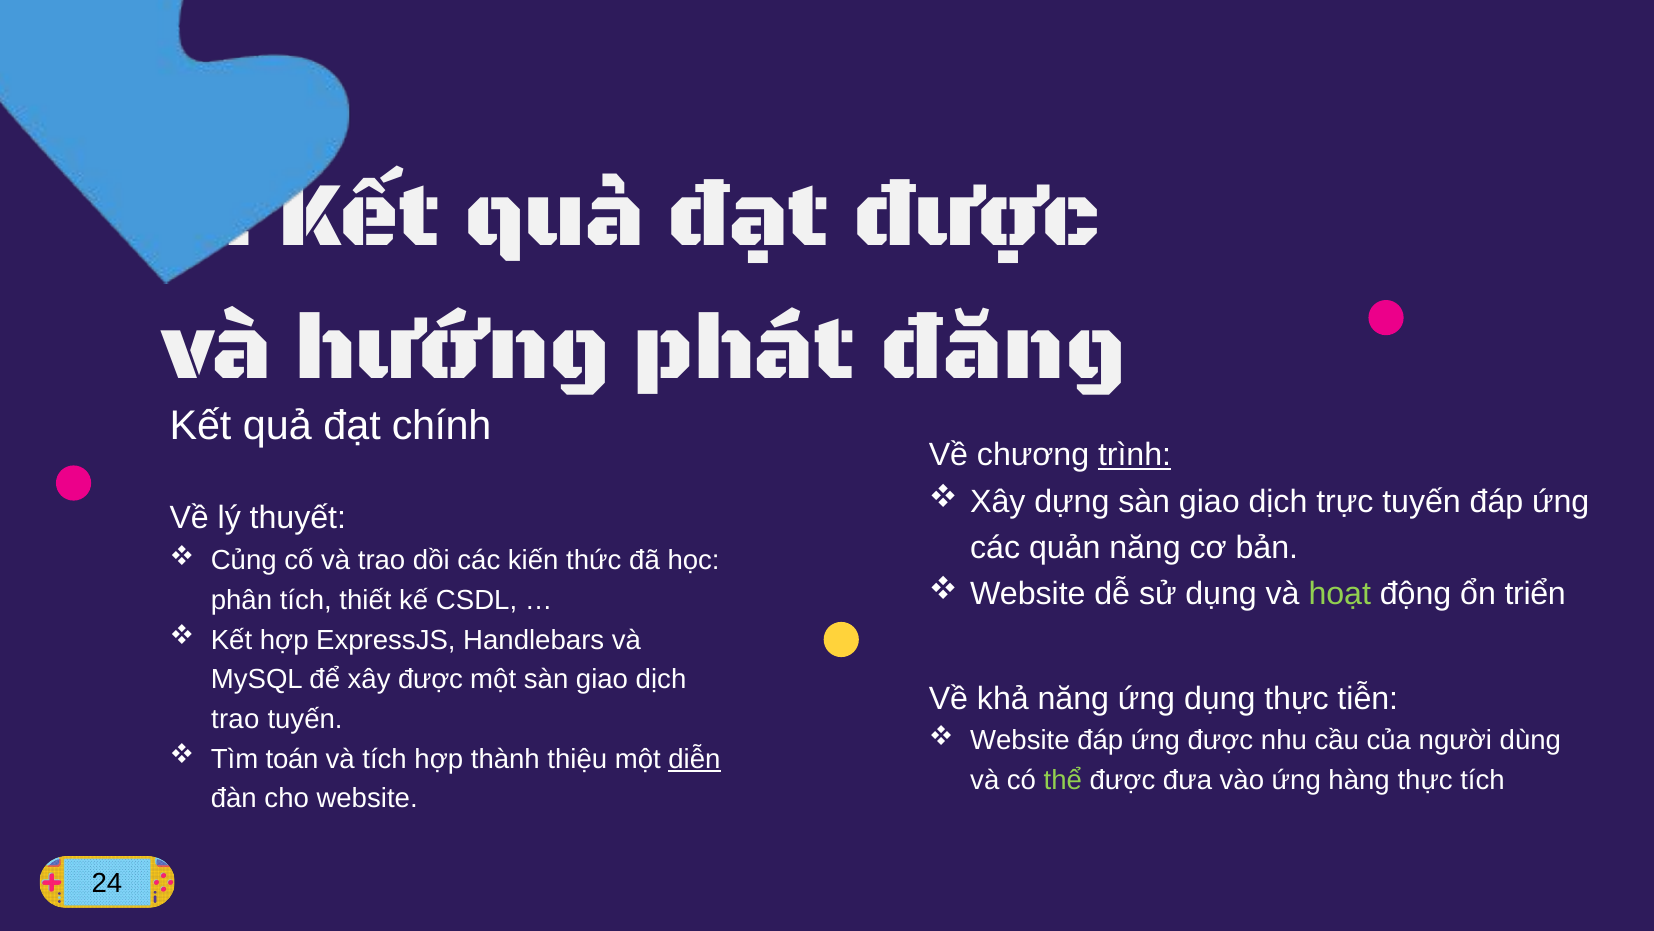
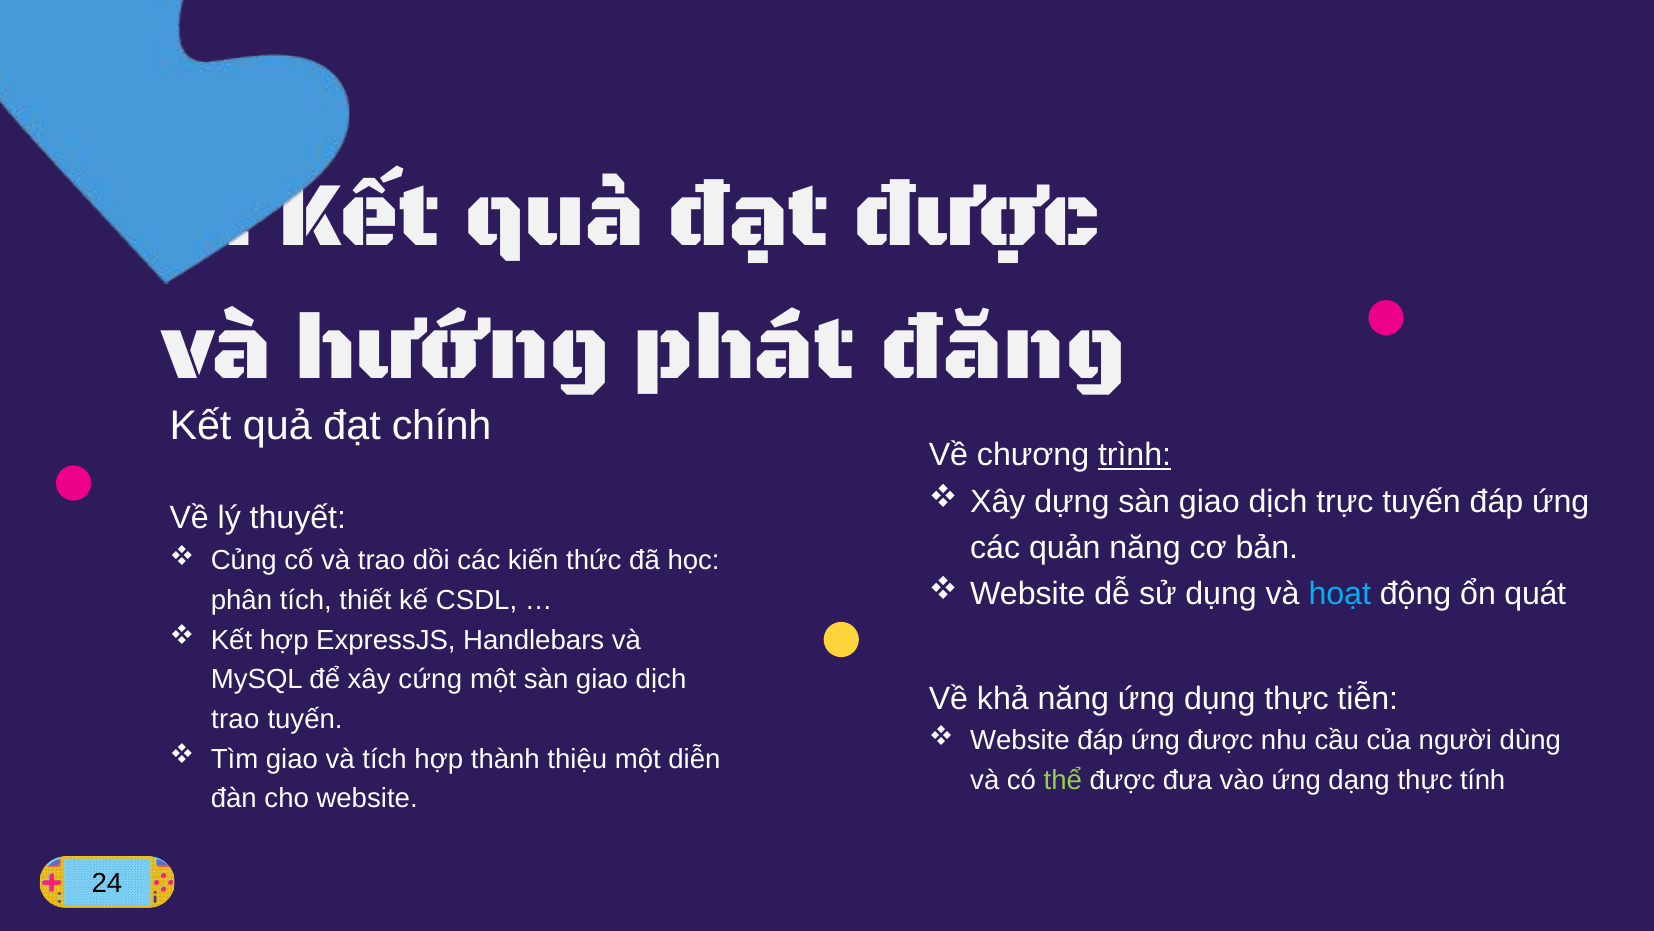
hoạt colour: light green -> light blue (1340, 594)
triển: triển -> quát (1535, 594)
xây được: được -> cứng (430, 679)
Tìm toán: toán -> giao (292, 759)
diễn underline: present -> none (694, 759)
hàng: hàng -> dạng (1359, 780)
thực tích: tích -> tính (1483, 780)
